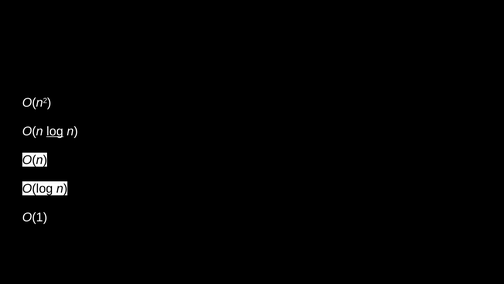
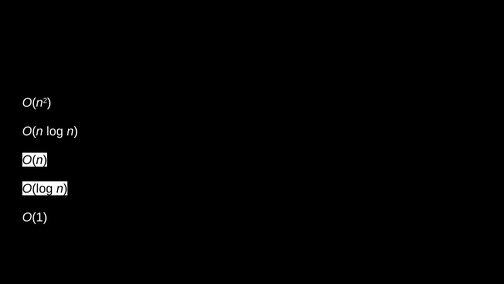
log underline: present -> none (55, 131)
